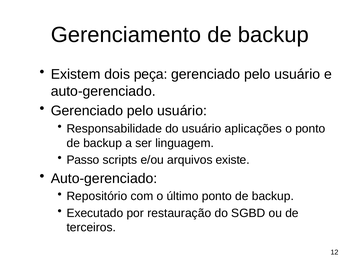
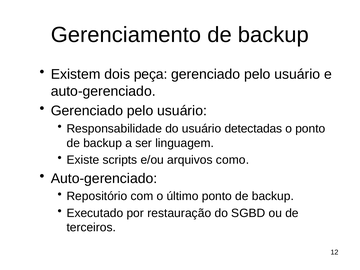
aplicações: aplicações -> detectadas (253, 129)
Passo: Passo -> Existe (83, 160)
existe: existe -> como (233, 160)
